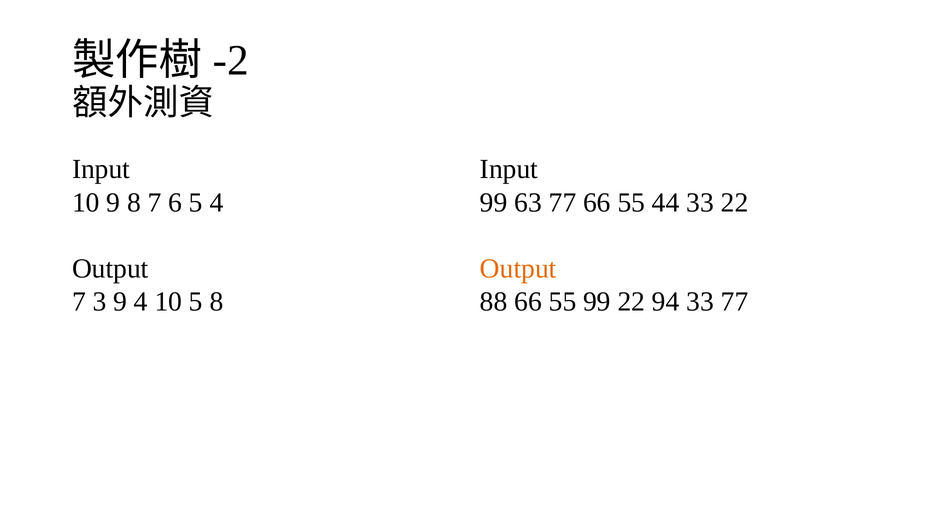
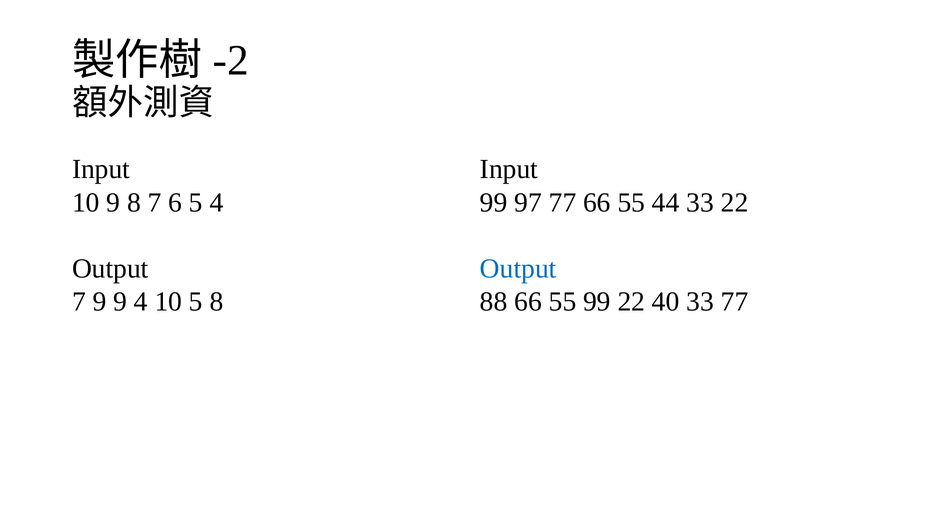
63: 63 -> 97 (528, 202)
Output colour: orange -> blue (518, 269)
7 3: 3 -> 9 (99, 302)
94: 94 -> 40 (666, 302)
